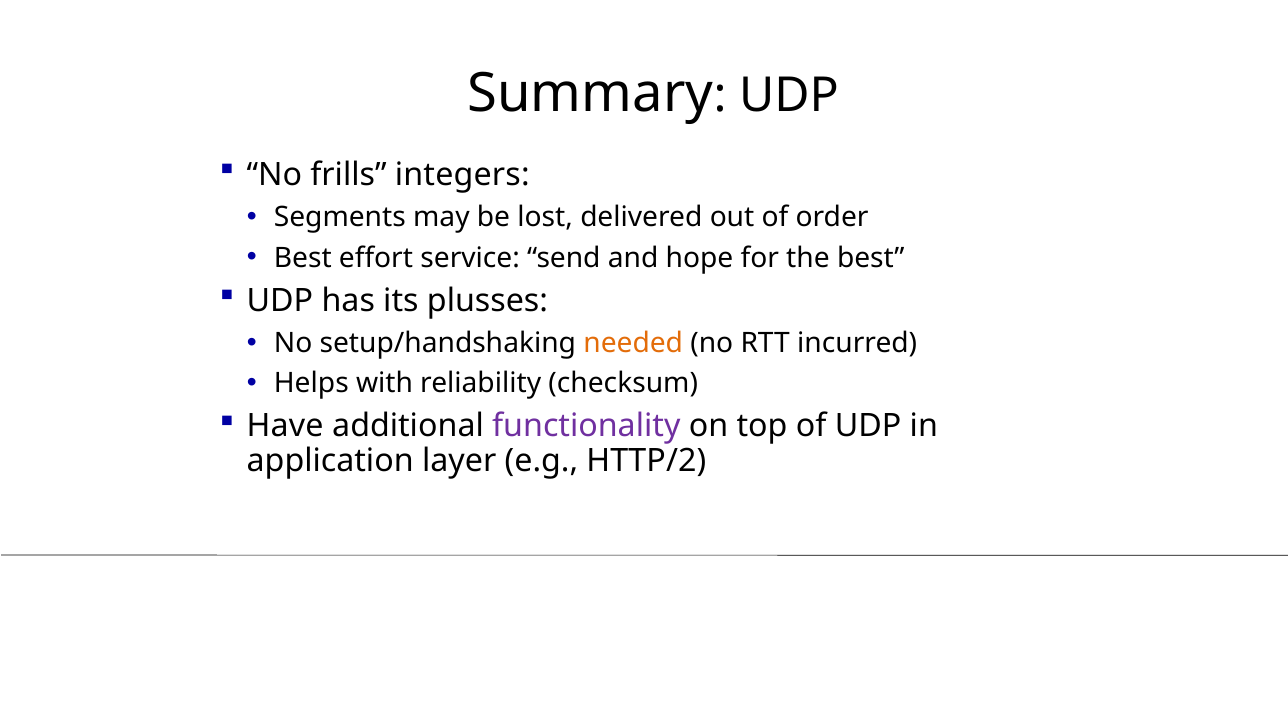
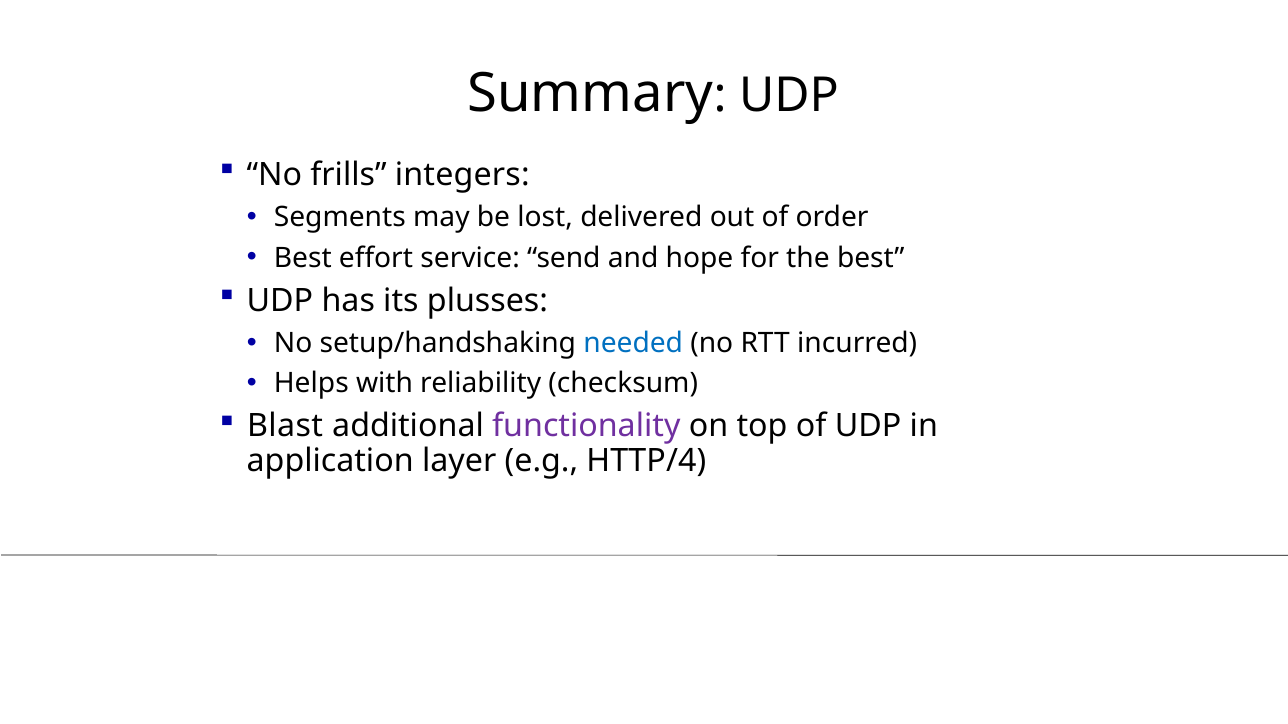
needed colour: orange -> blue (633, 343)
Have: Have -> Blast (285, 426)
HTTP/2: HTTP/2 -> HTTP/4 (646, 461)
